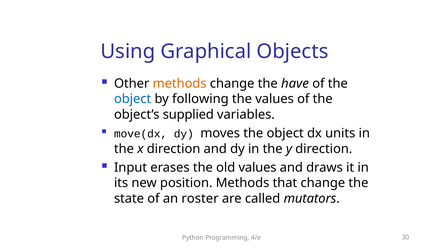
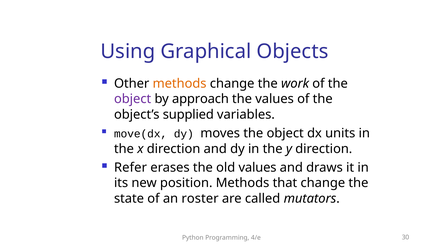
have: have -> work (295, 84)
object colour: blue -> purple (133, 99)
following: following -> approach (200, 99)
Input: Input -> Refer (130, 168)
